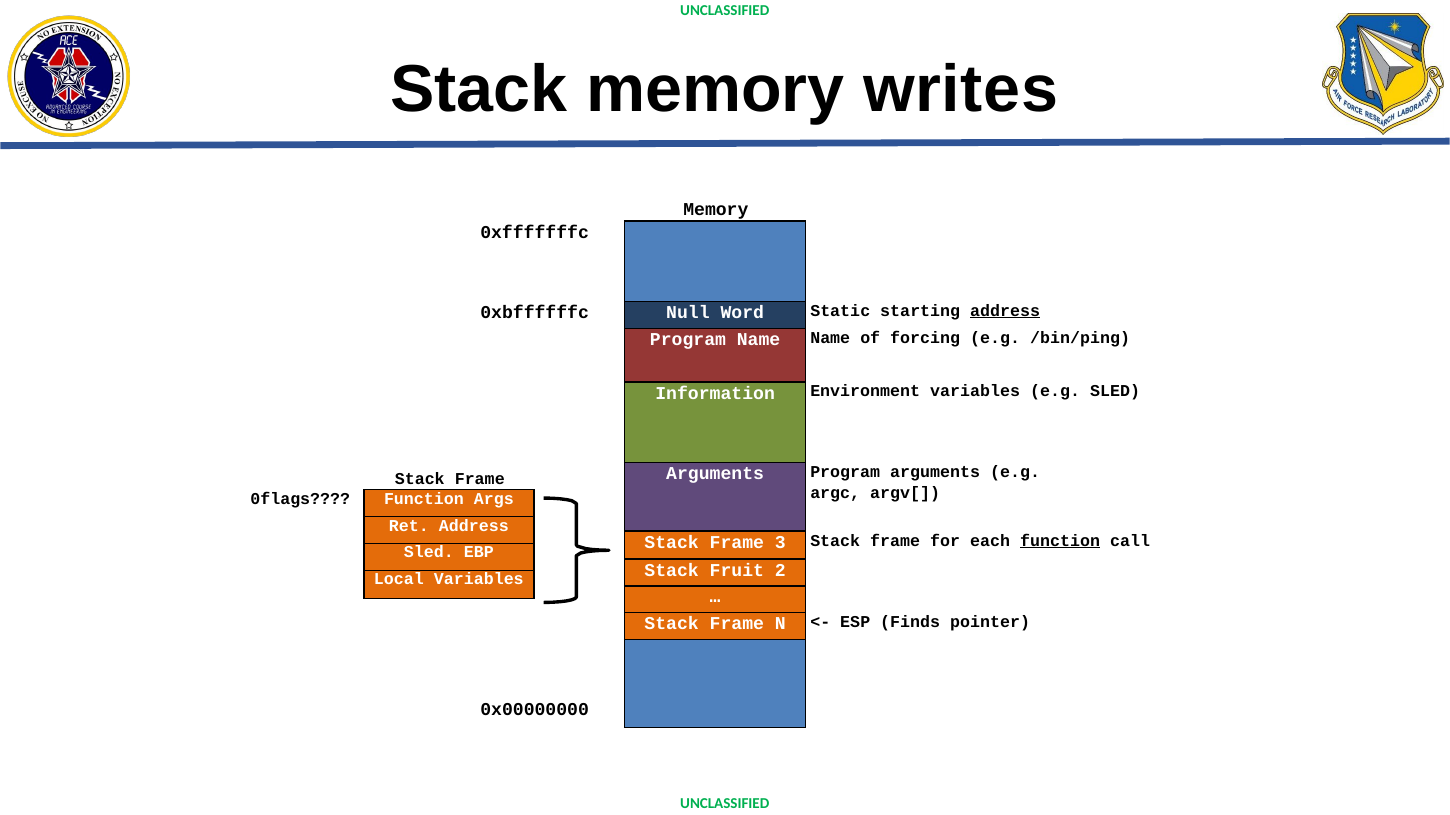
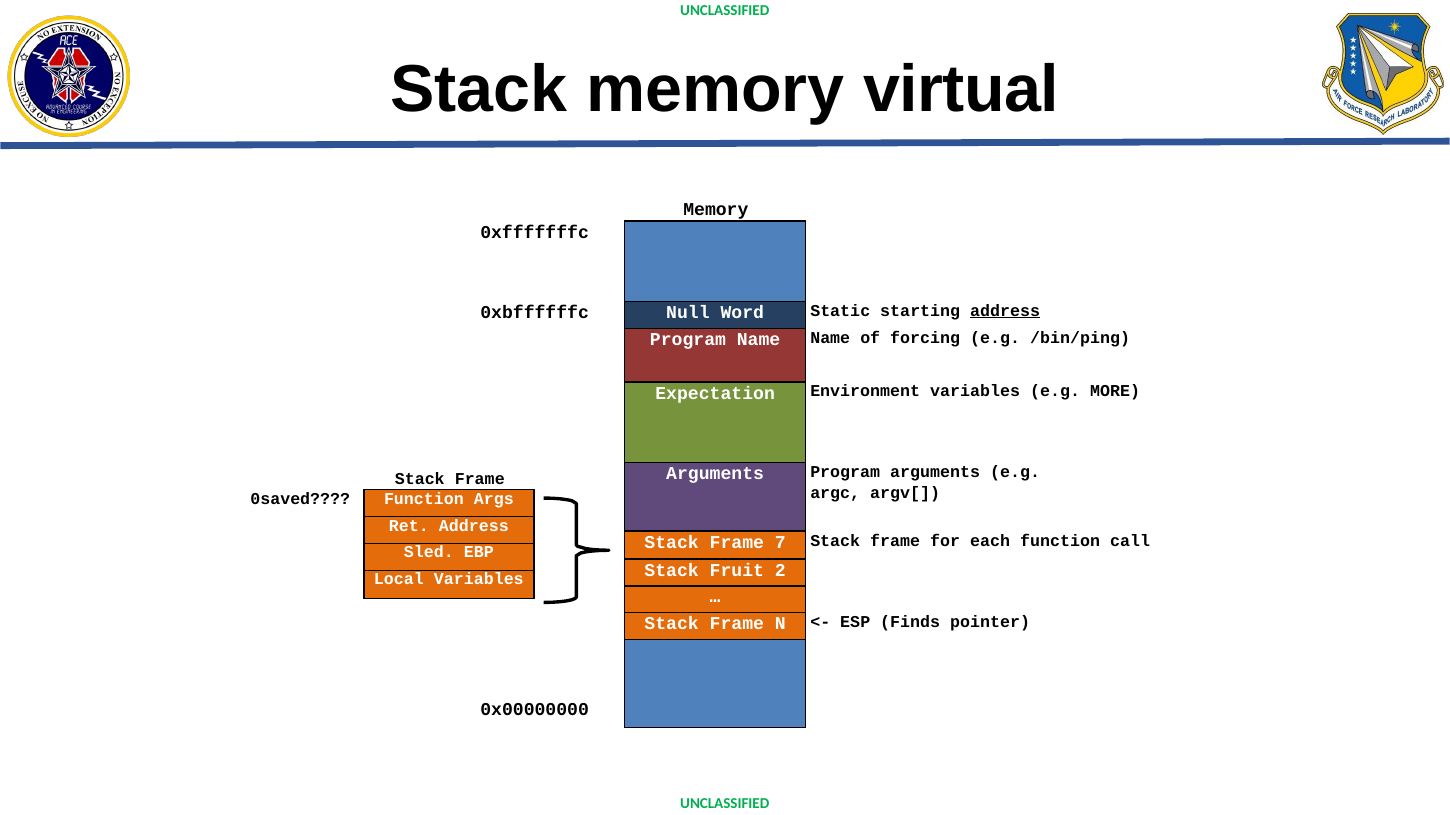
writes: writes -> virtual (961, 89)
e.g SLED: SLED -> MORE (1115, 392)
Information: Information -> Expectation (715, 393)
0flags: 0flags -> 0saved (300, 499)
function underline: present -> none (1060, 541)
3: 3 -> 7 (780, 543)
